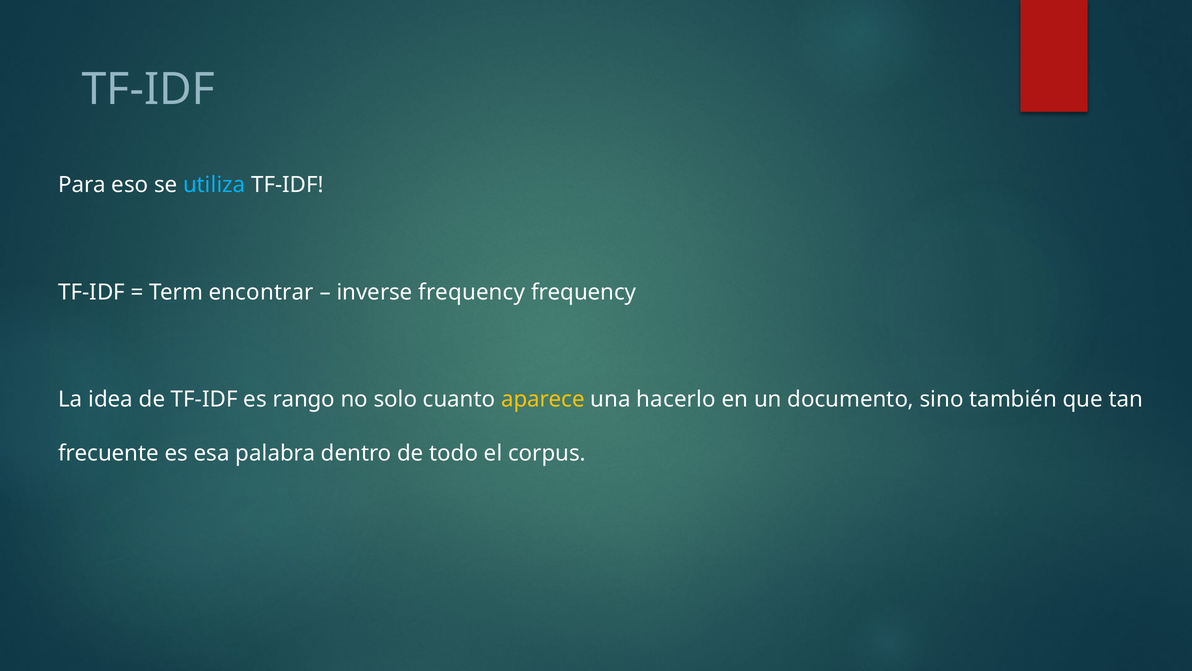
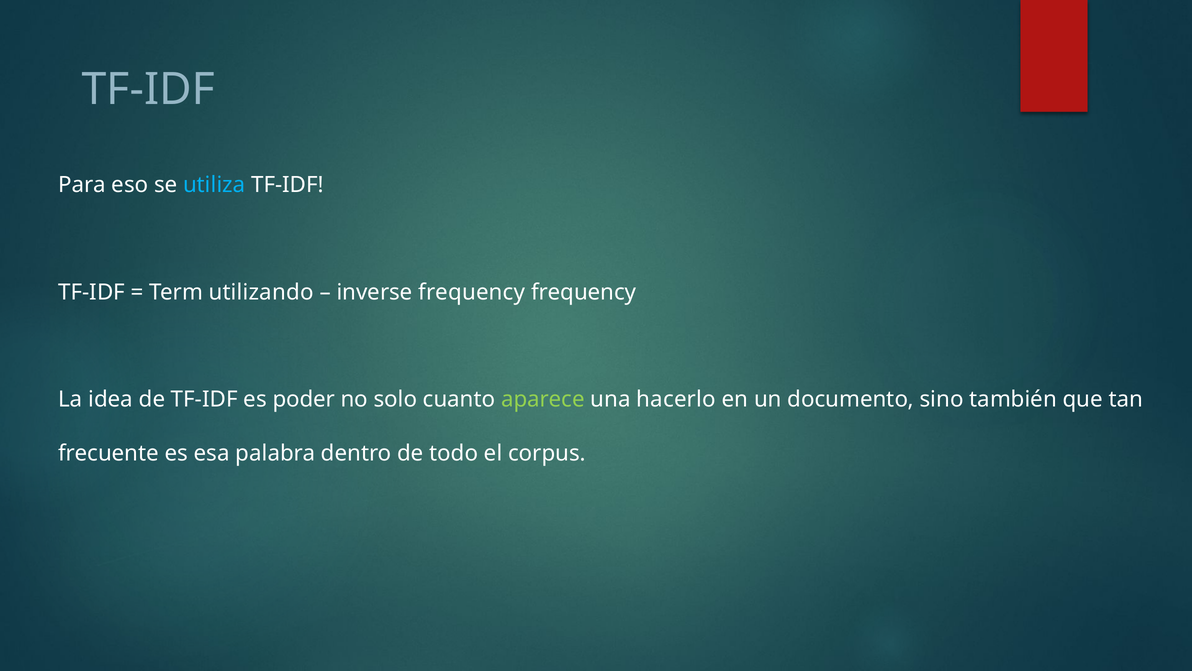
encontrar: encontrar -> utilizando (261, 292)
rango: rango -> poder (304, 399)
aparece colour: yellow -> light green (543, 399)
